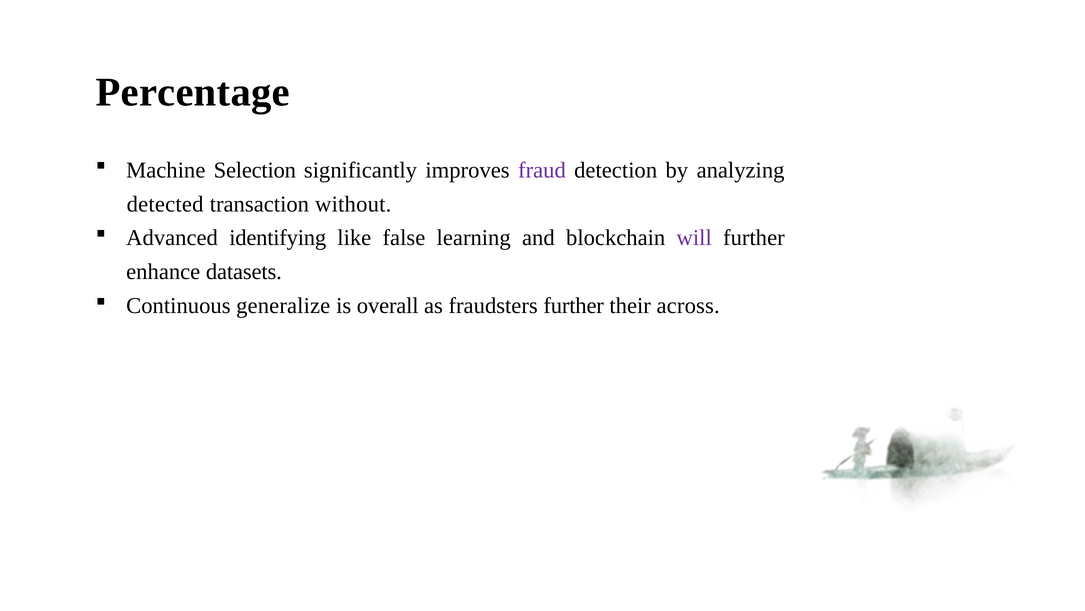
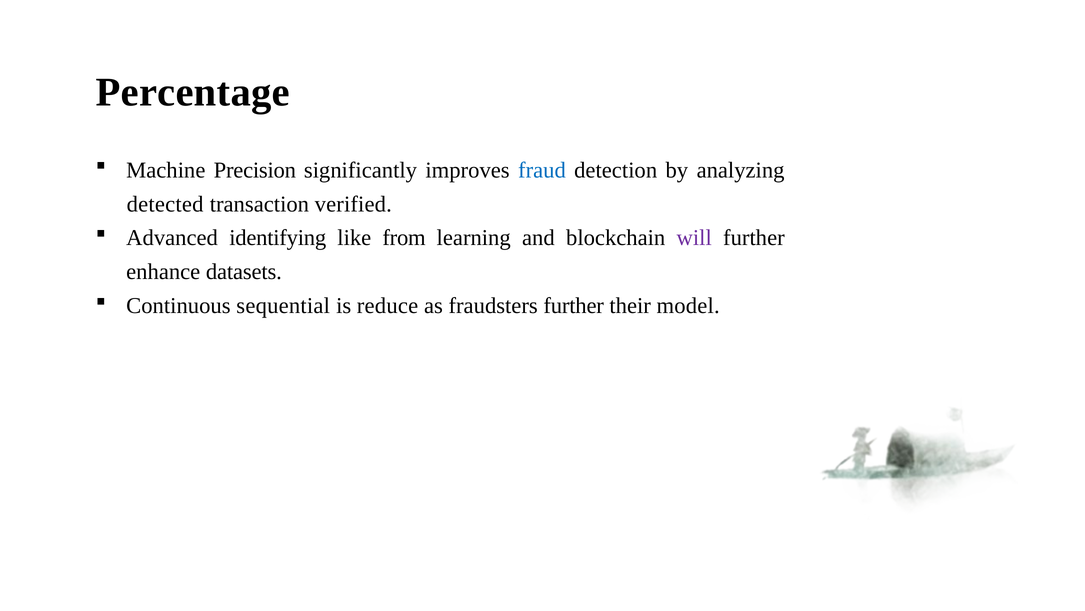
Selection: Selection -> Precision (255, 170)
fraud colour: purple -> blue (542, 170)
without: without -> verified (353, 204)
false: false -> from (404, 238)
generalize: generalize -> sequential (283, 306)
overall: overall -> reduce (388, 306)
across: across -> model (688, 306)
